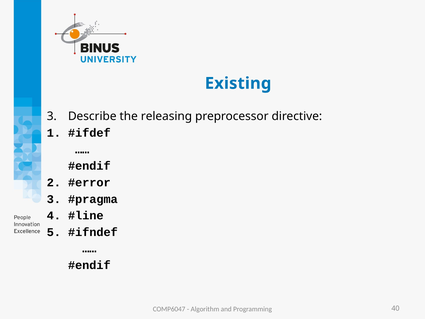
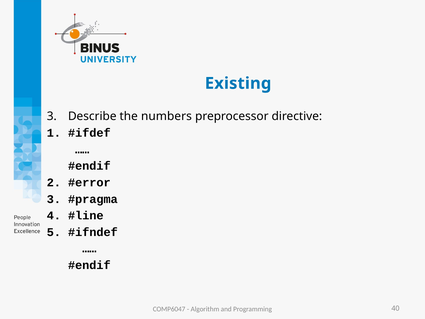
releasing: releasing -> numbers (166, 116)
